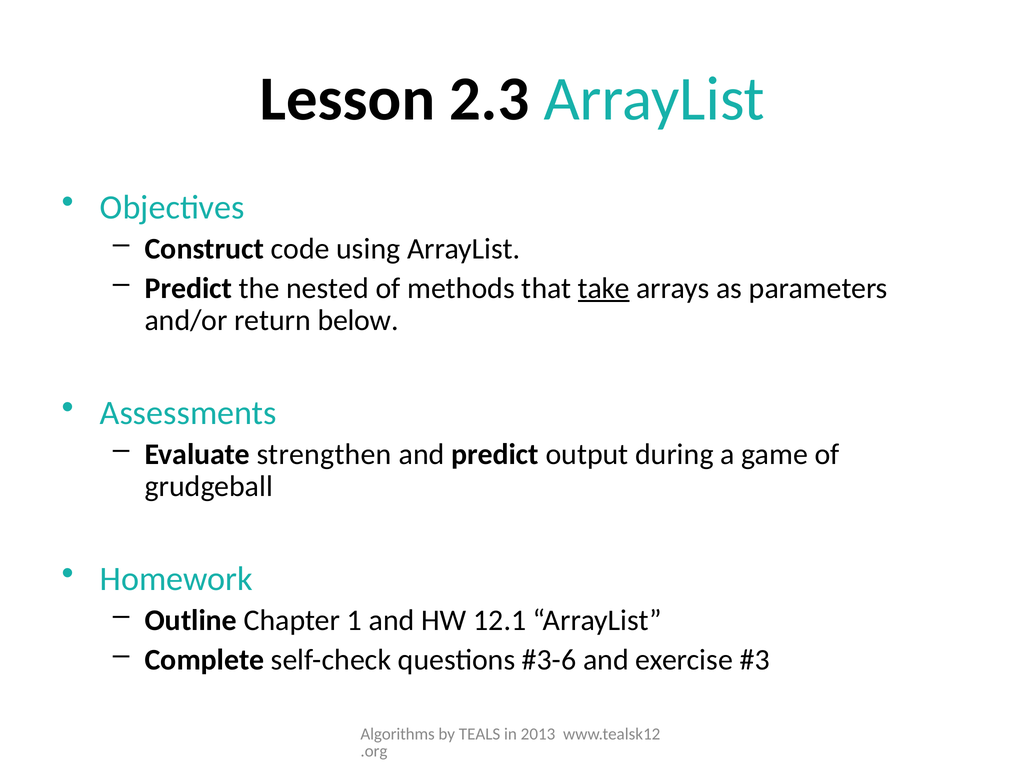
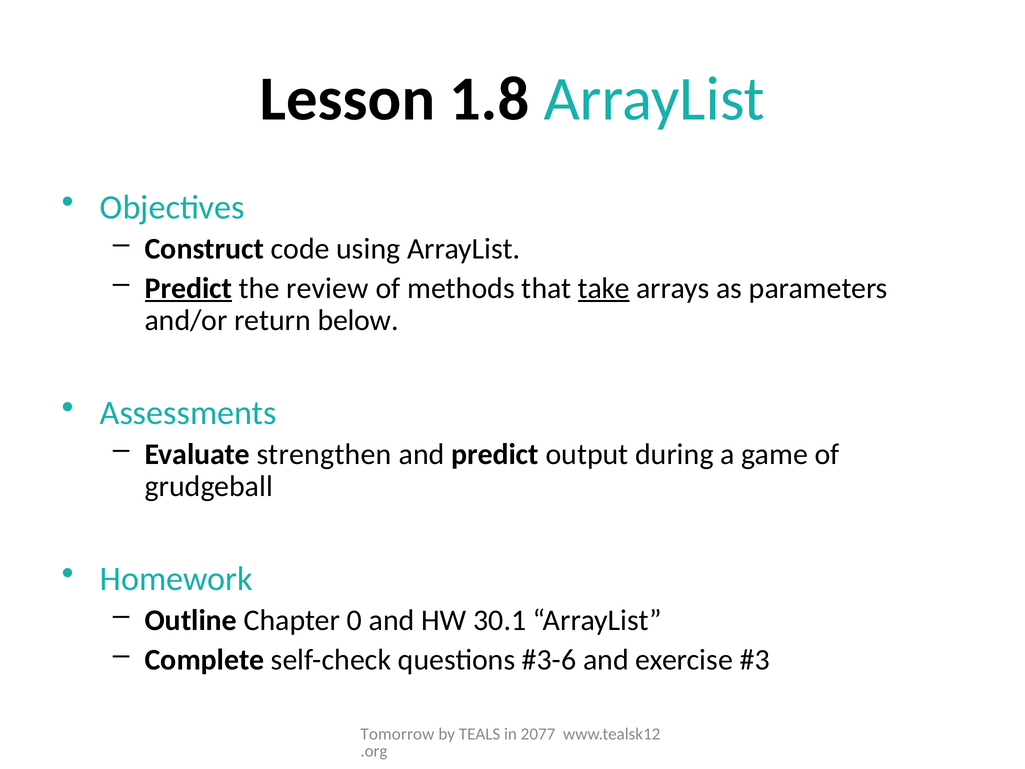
2.3: 2.3 -> 1.8 (489, 99)
Predict underline: none -> present (188, 288)
nested: nested -> review (328, 288)
1: 1 -> 0 (355, 620)
12.1: 12.1 -> 30.1 (500, 620)
Algorithms: Algorithms -> Tomorrow (397, 734)
2013: 2013 -> 2077 (538, 734)
